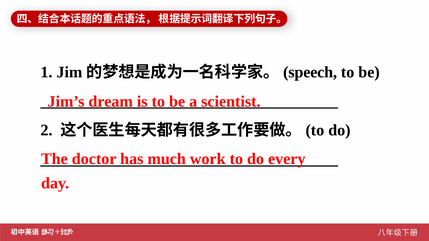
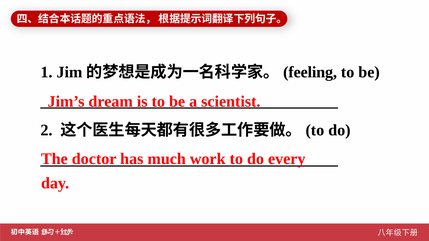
speech: speech -> feeling (310, 72)
